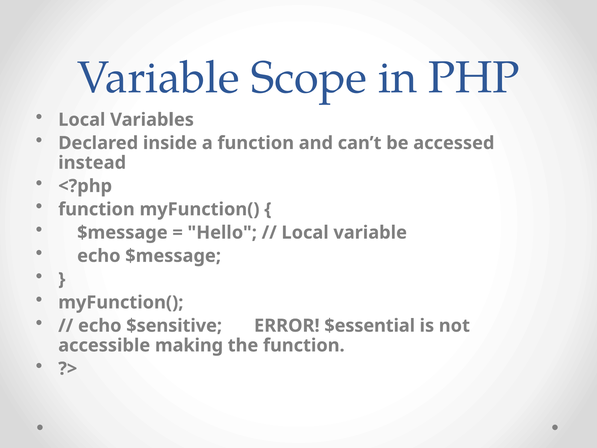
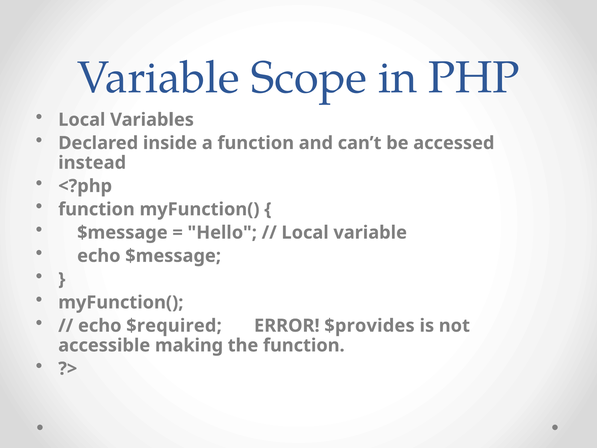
$sensitive: $sensitive -> $required (174, 326)
$essential: $essential -> $provides (369, 326)
